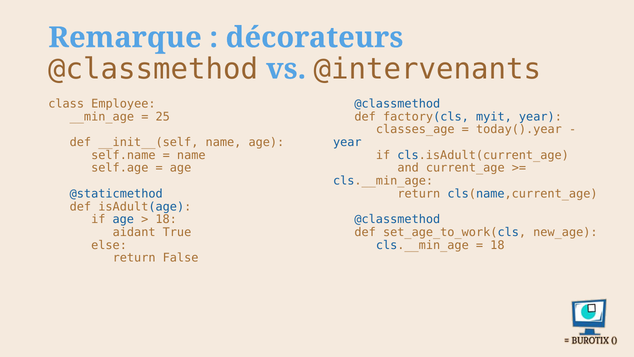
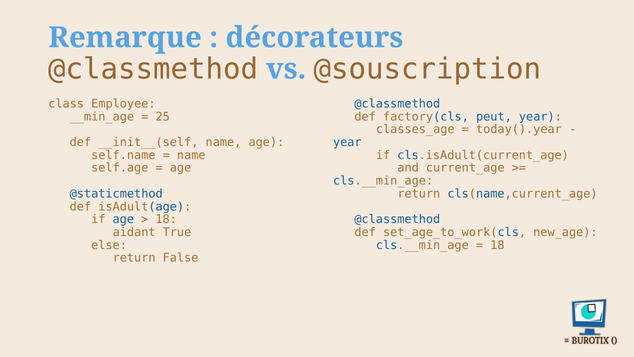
@intervenants: @intervenants -> @souscription (427, 69)
myit: myit -> peut (494, 117)
